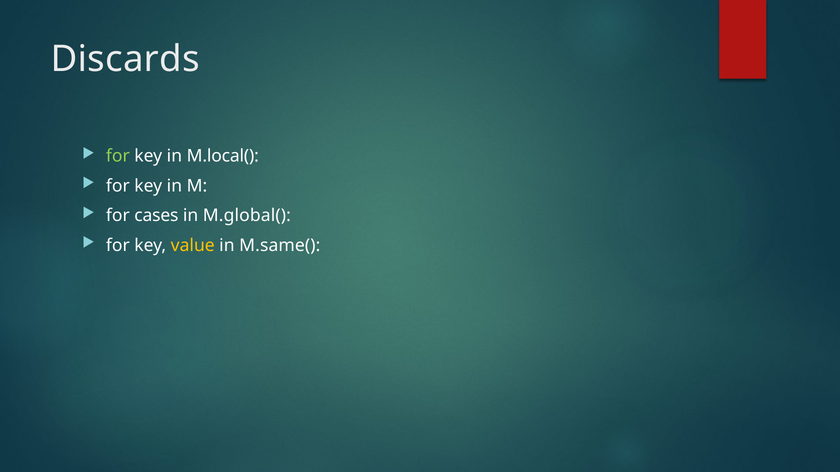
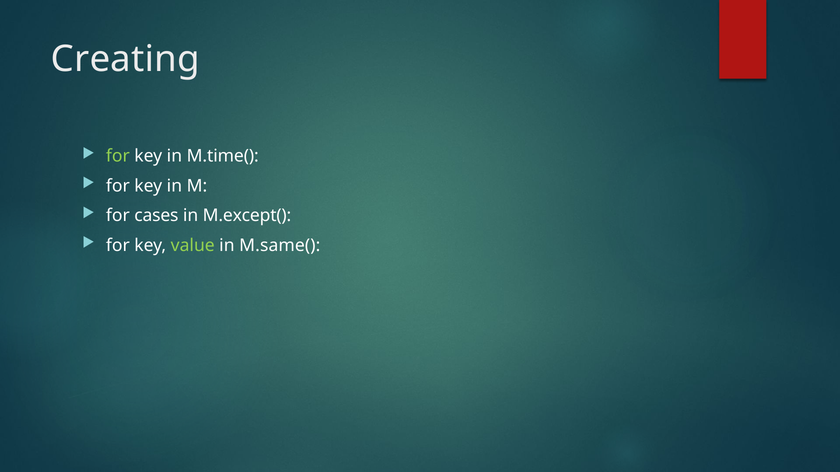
Discards: Discards -> Creating (125, 59)
M.local(: M.local( -> M.time( (223, 156)
M.global(: M.global( -> M.except( (247, 216)
value colour: yellow -> light green (193, 246)
